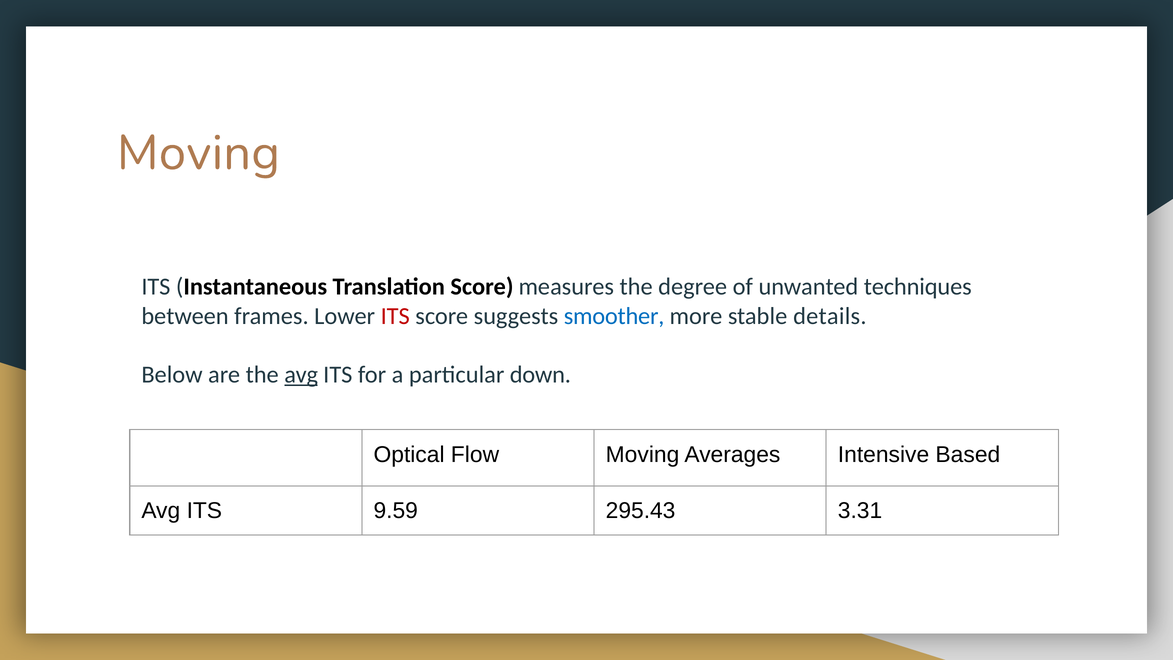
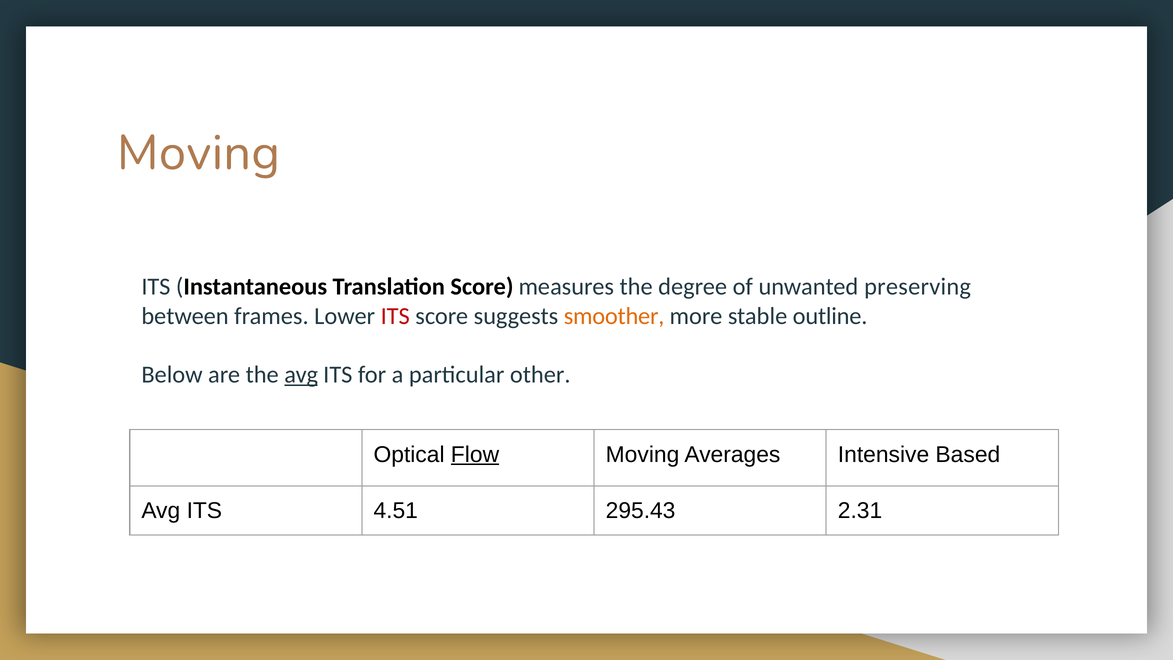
techniques: techniques -> preserving (918, 287)
smoother colour: blue -> orange (614, 316)
details: details -> outline (830, 316)
down: down -> other (540, 375)
Flow underline: none -> present (475, 454)
9.59: 9.59 -> 4.51 (396, 511)
3.31: 3.31 -> 2.31 (860, 511)
